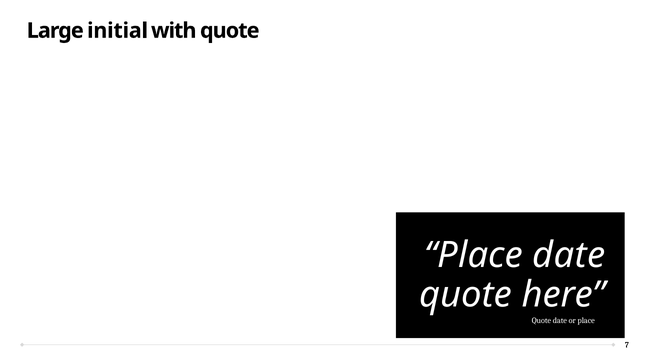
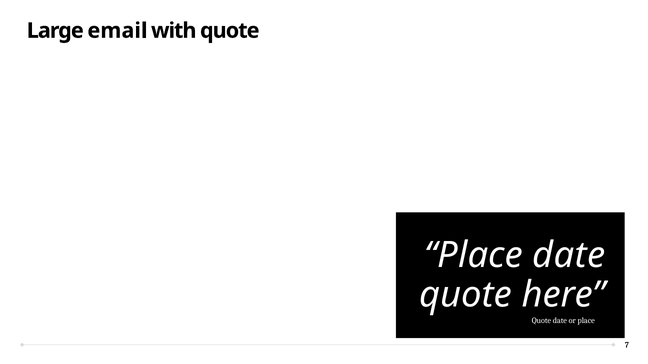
initial: initial -> email (117, 31)
